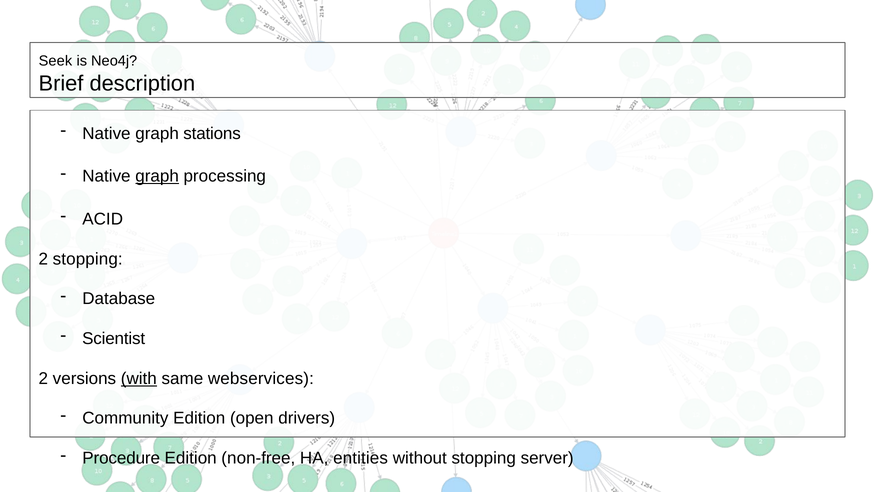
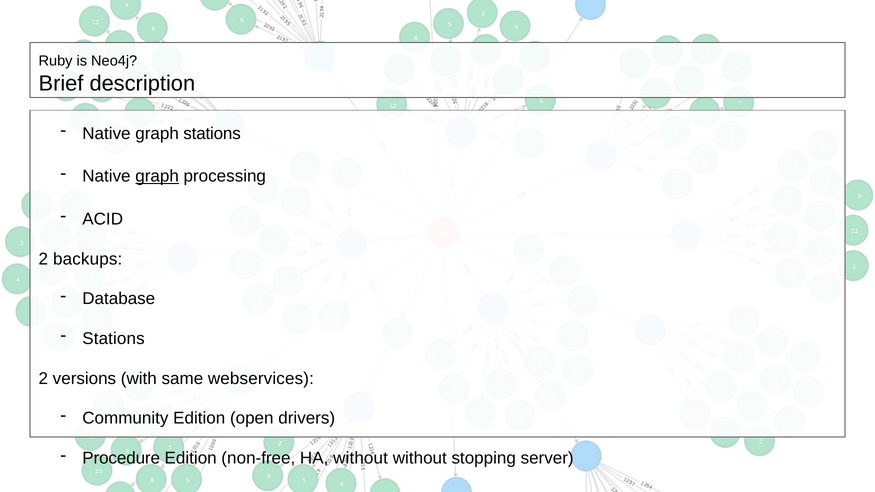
Seek: Seek -> Ruby (56, 61)
2 stopping: stopping -> backups (88, 259)
Scientist: Scientist -> Stations (114, 339)
with underline: present -> none (139, 379)
HA entities: entities -> without (361, 458)
